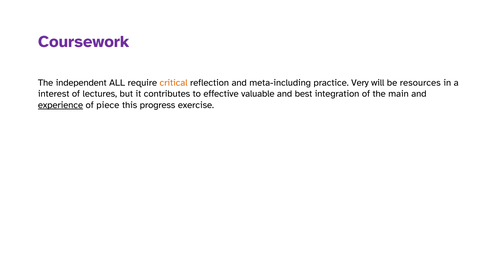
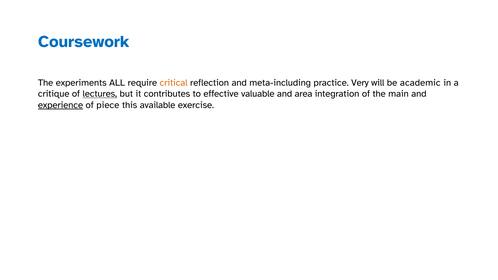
Coursework colour: purple -> blue (84, 42)
independent: independent -> experiments (81, 83)
resources: resources -> academic (420, 83)
interest: interest -> critique (54, 94)
lectures underline: none -> present (100, 94)
best: best -> area (304, 94)
progress: progress -> available (158, 105)
